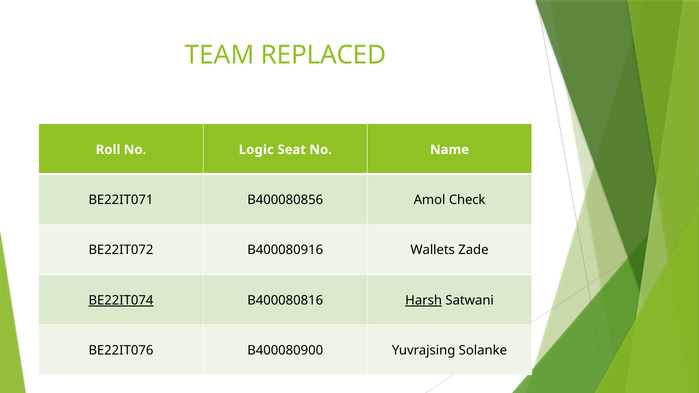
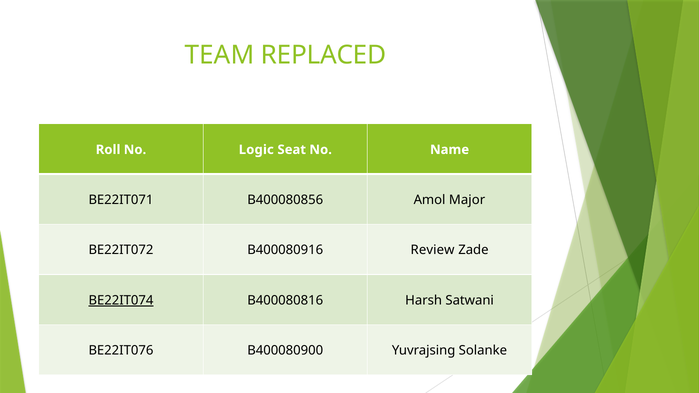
Check: Check -> Major (467, 200)
Wallets: Wallets -> Review (433, 250)
Harsh underline: present -> none (424, 300)
